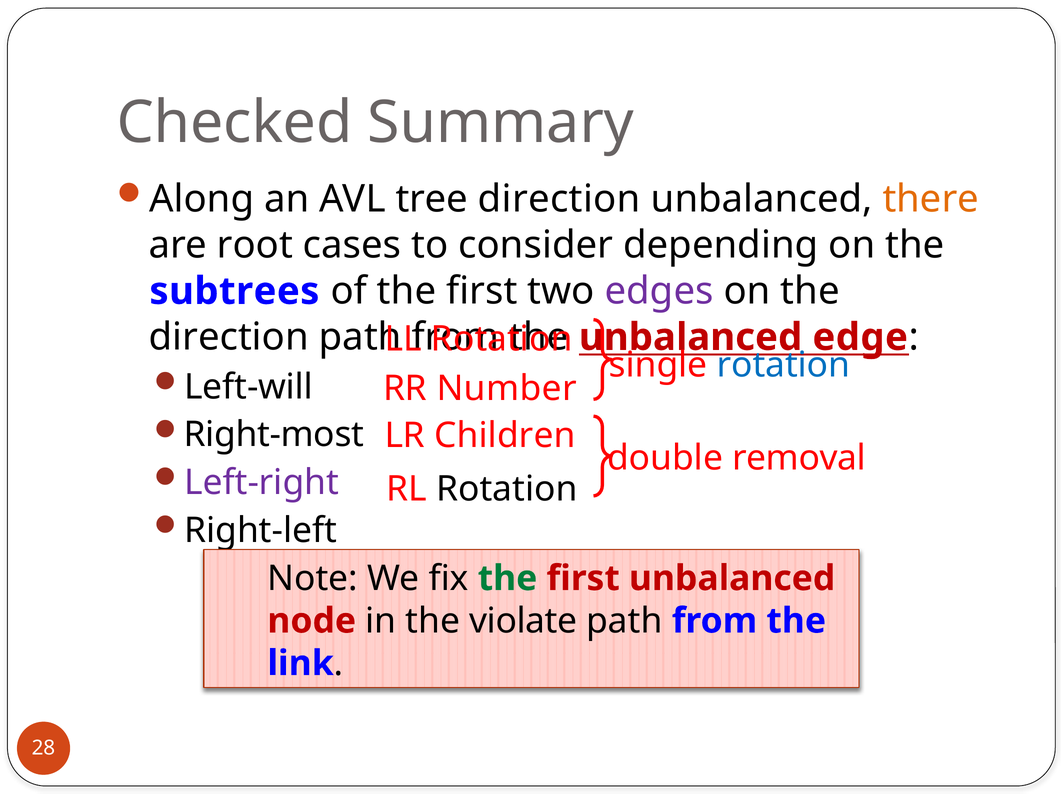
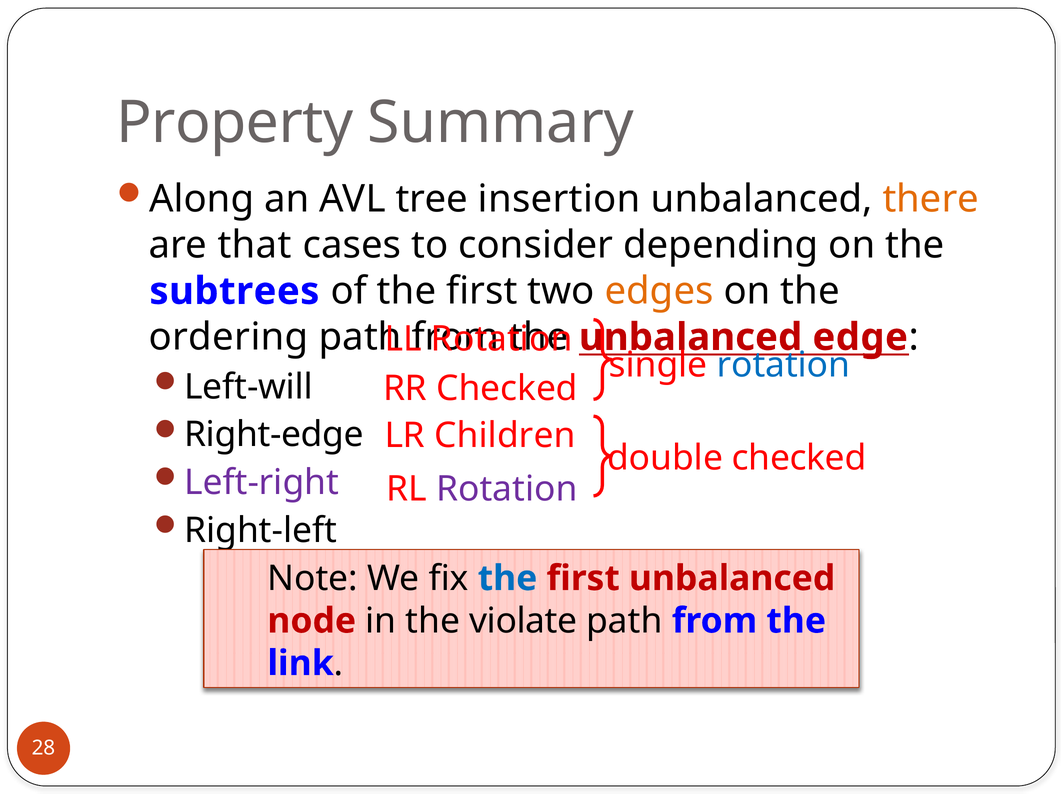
Checked: Checked -> Property (235, 123)
tree direction: direction -> insertion (559, 199)
root: root -> that (255, 245)
edges colour: purple -> orange (659, 291)
direction: direction -> ordering (229, 337)
RR Number: Number -> Checked (507, 389)
Right-most: Right-most -> Right-edge (274, 435)
double removal: removal -> checked (799, 458)
Rotation colour: black -> purple (507, 489)
the colour: green -> blue (508, 579)
